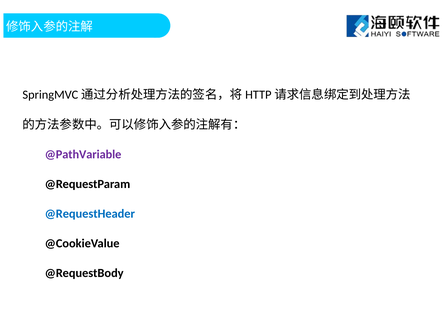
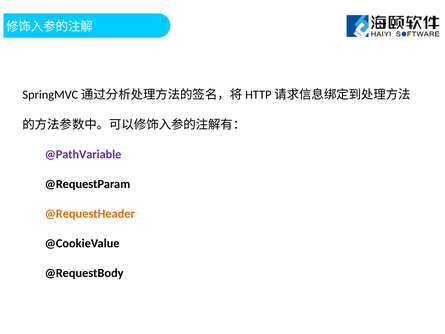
@RequestHeader colour: blue -> orange (90, 214)
